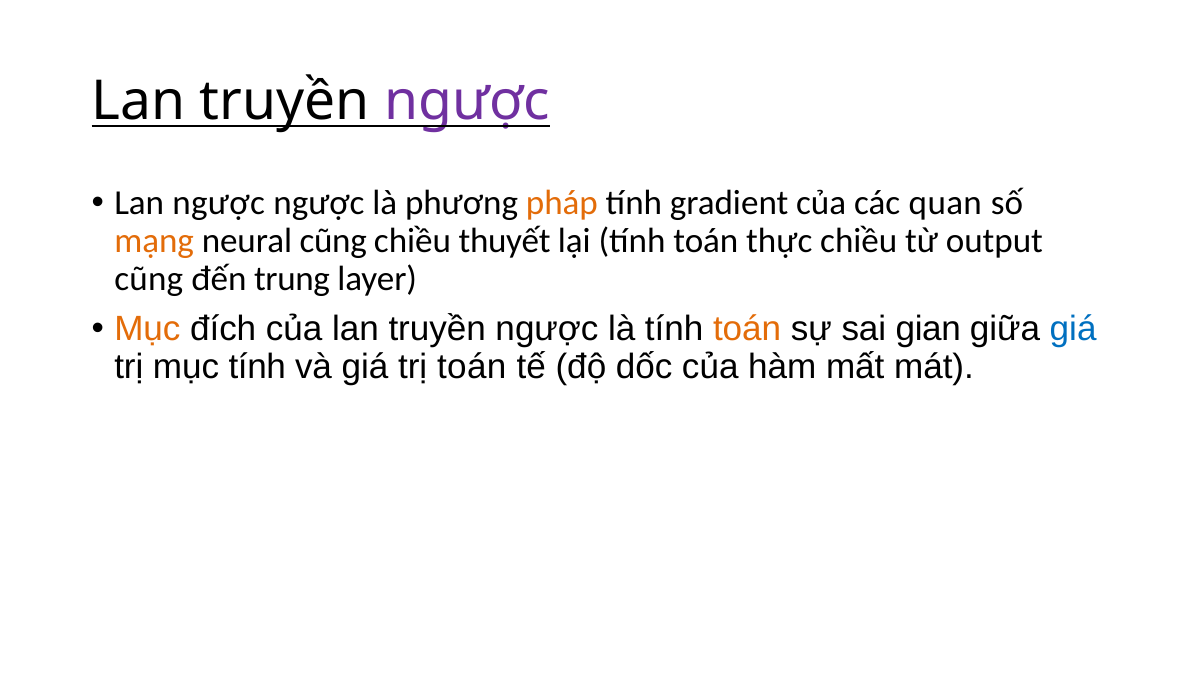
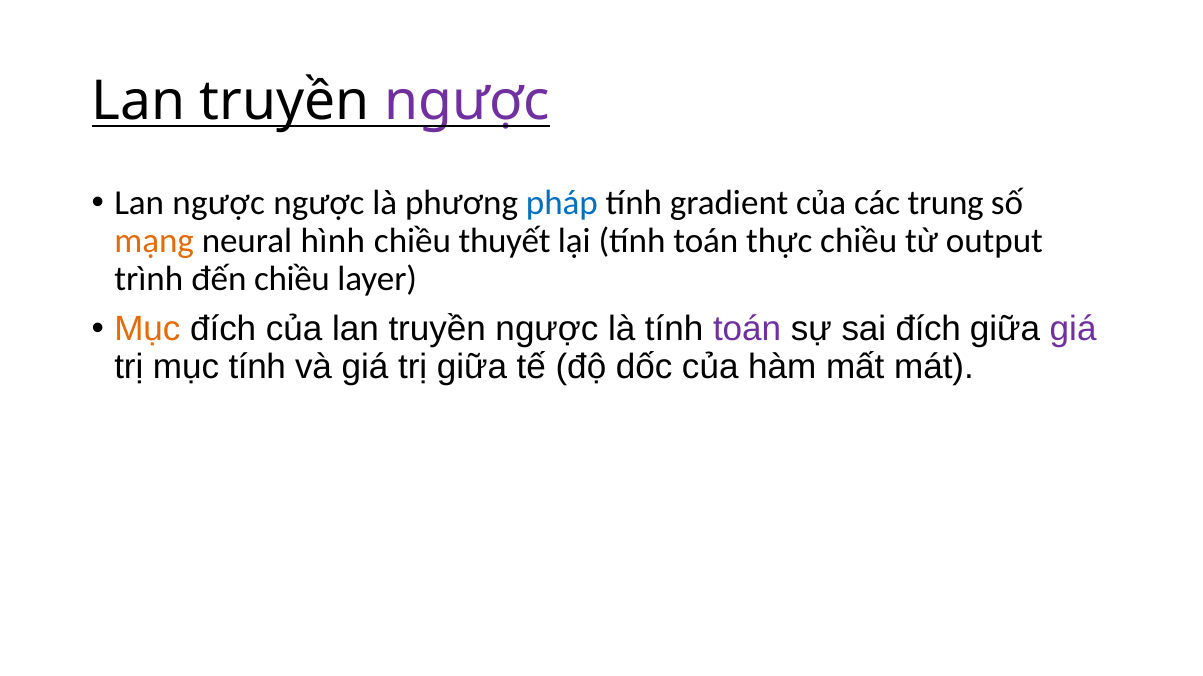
pháp colour: orange -> blue (562, 203)
quan: quan -> trung (946, 203)
neural cũng: cũng -> hình (333, 241)
cũng: cũng -> trình (149, 279)
đến trung: trung -> chiều (292, 279)
toán colour: orange -> purple (747, 330)
sai gian: gian -> đích (928, 330)
giá colour: blue -> purple (1073, 330)
trị toán: toán -> giữa (472, 368)
